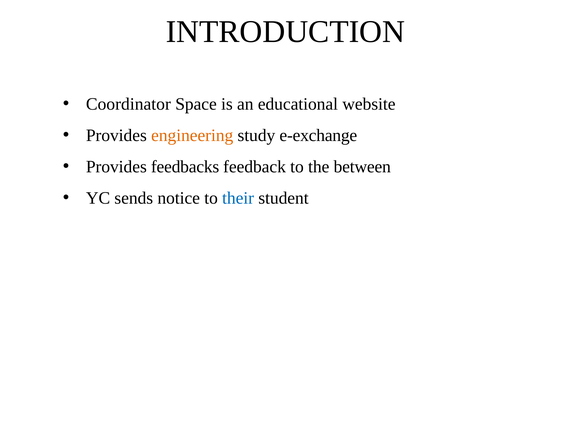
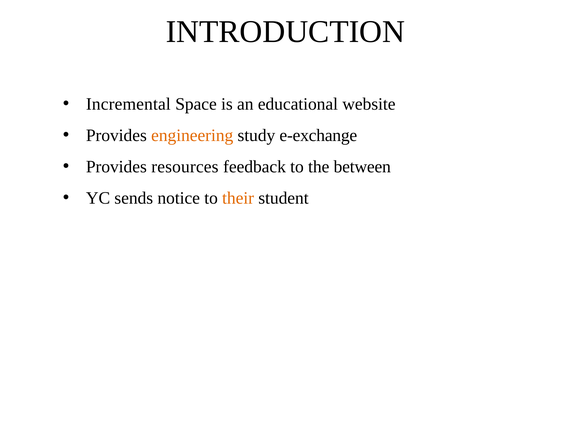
Coordinator: Coordinator -> Incremental (128, 104)
feedbacks: feedbacks -> resources (185, 167)
their colour: blue -> orange (238, 198)
